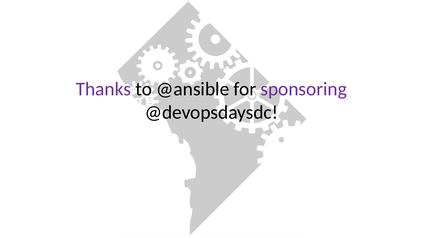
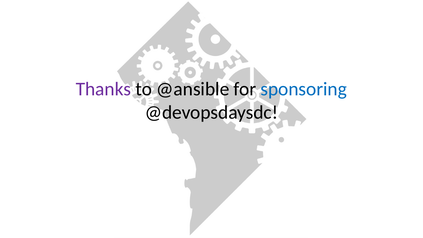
sponsoring colour: purple -> blue (304, 89)
